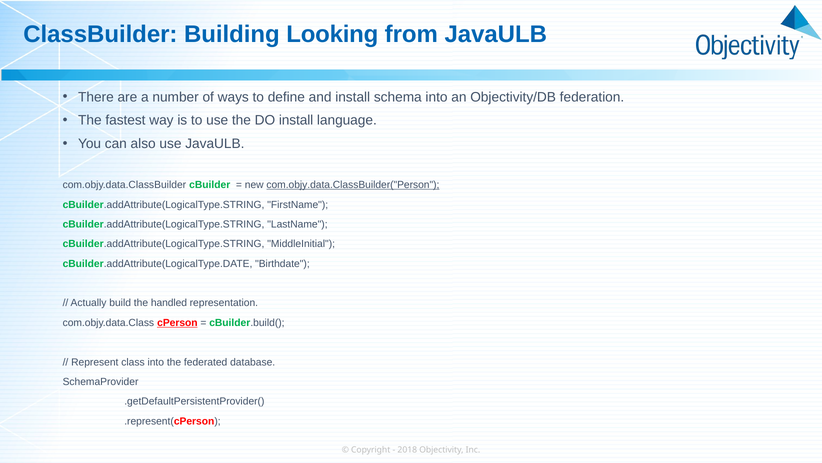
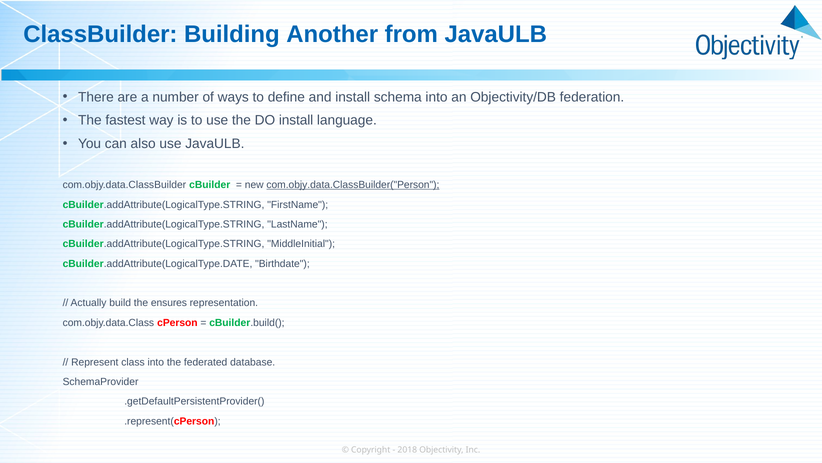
Looking: Looking -> Another (332, 34)
handled: handled -> ensures (169, 303)
cPerson underline: present -> none (177, 322)
